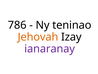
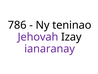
Jehovah colour: orange -> purple (38, 37)
